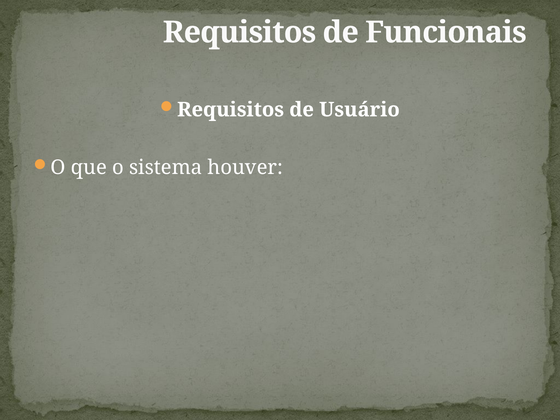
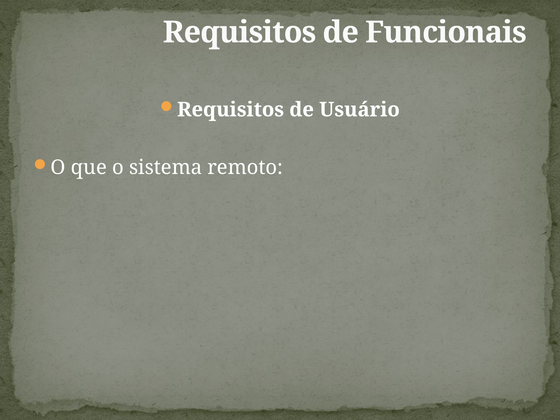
houver: houver -> remoto (245, 168)
